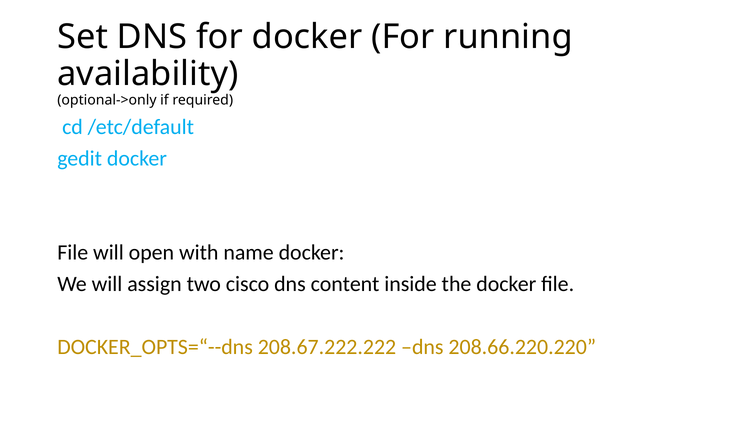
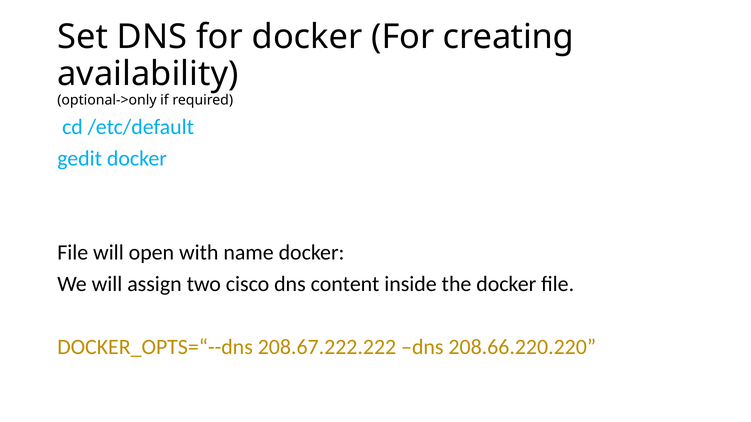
running: running -> creating (508, 37)
